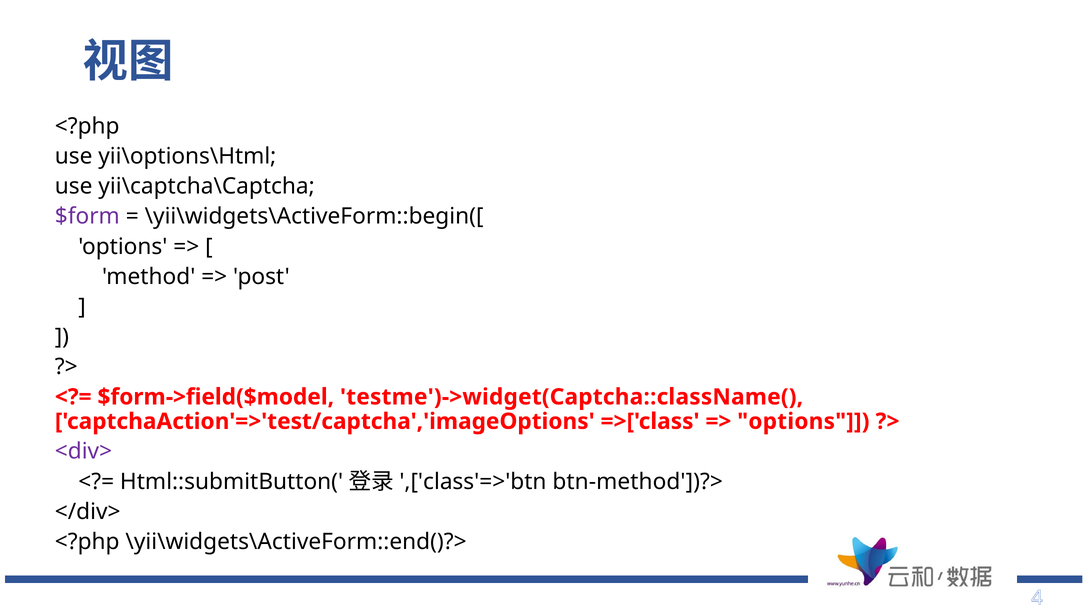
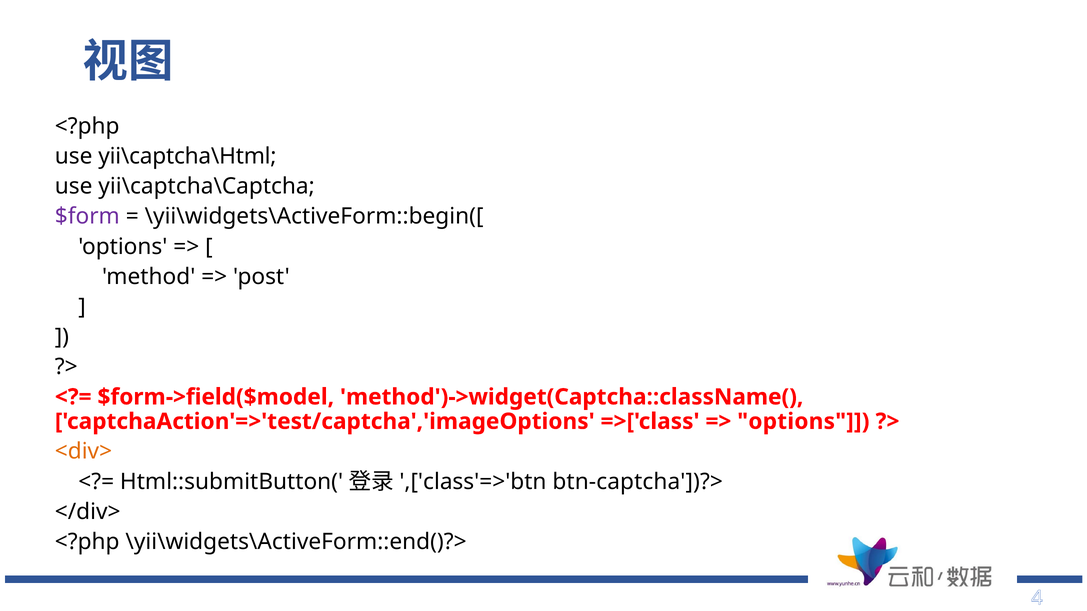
yii\options\Html: yii\options\Html -> yii\captcha\Html (187, 156)
testme')->widget(Captcha::className(: testme')->widget(Captcha::className( -> method')->widget(Captcha::className( (572, 397)
<div> colour: purple -> orange (83, 452)
btn-method'])?>: btn-method'])?> -> btn-captcha'])?> (638, 482)
